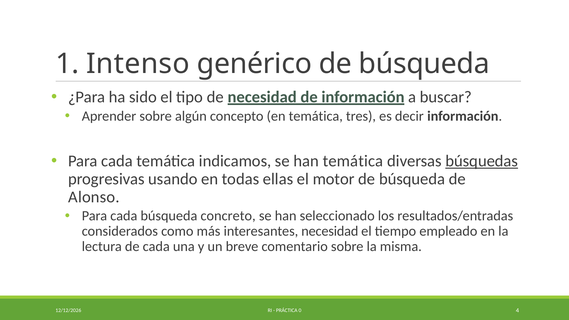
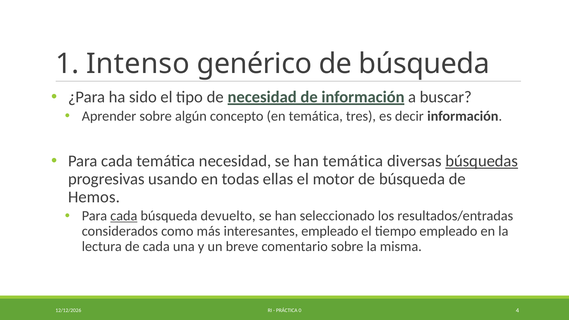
temática indicamos: indicamos -> necesidad (235, 161)
Alonso: Alonso -> Hemos (94, 197)
cada underline: none -> present (124, 216)
concreto: concreto -> devuelto (228, 216)
interesantes necesidad: necesidad -> empleado (330, 231)
